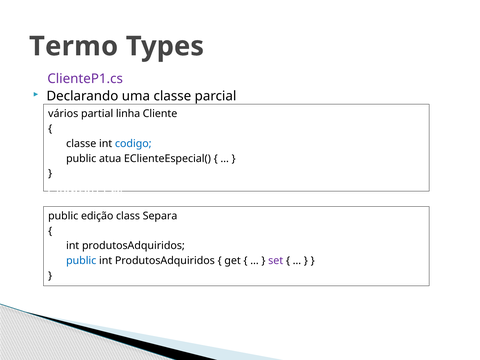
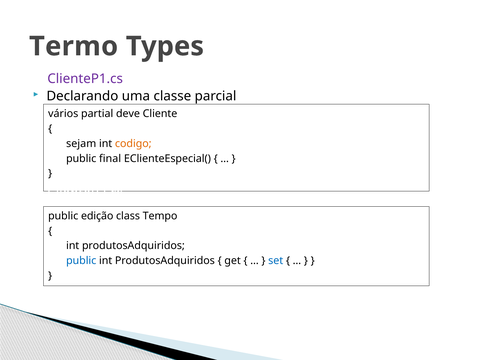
linha: linha -> deve (128, 114)
classe: classe -> sejam (81, 144)
codigo colour: blue -> orange (133, 144)
atua: atua -> final (110, 159)
Separa: Separa -> Tempo (160, 216)
set colour: purple -> blue (276, 261)
